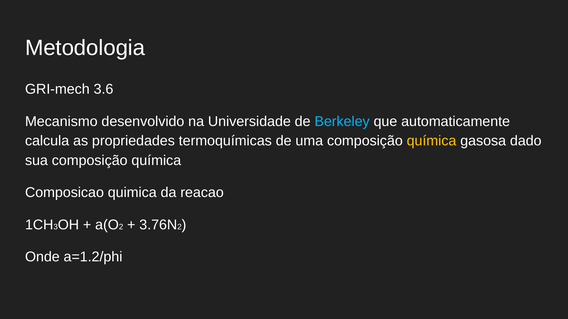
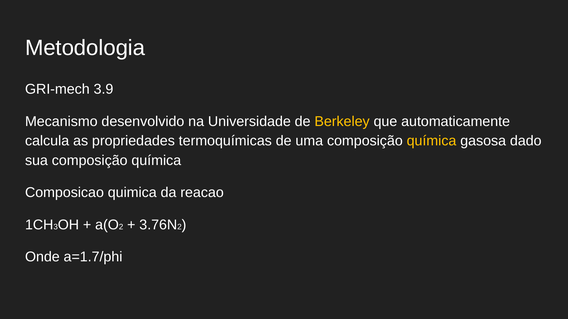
3.6: 3.6 -> 3.9 (103, 89)
Berkeley colour: light blue -> yellow (342, 122)
a=1.2/phi: a=1.2/phi -> a=1.7/phi (93, 257)
